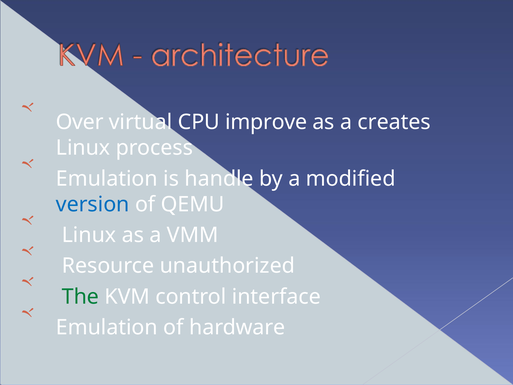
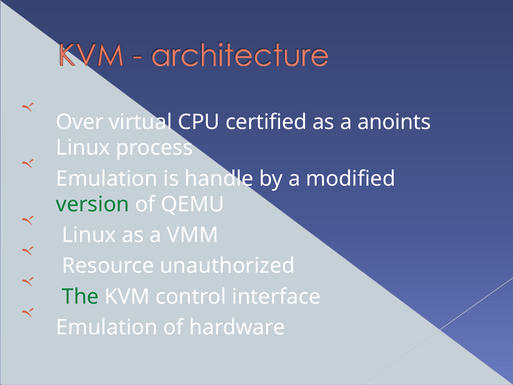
improve: improve -> certified (266, 122)
creates: creates -> anoints (394, 122)
version colour: blue -> green (93, 204)
